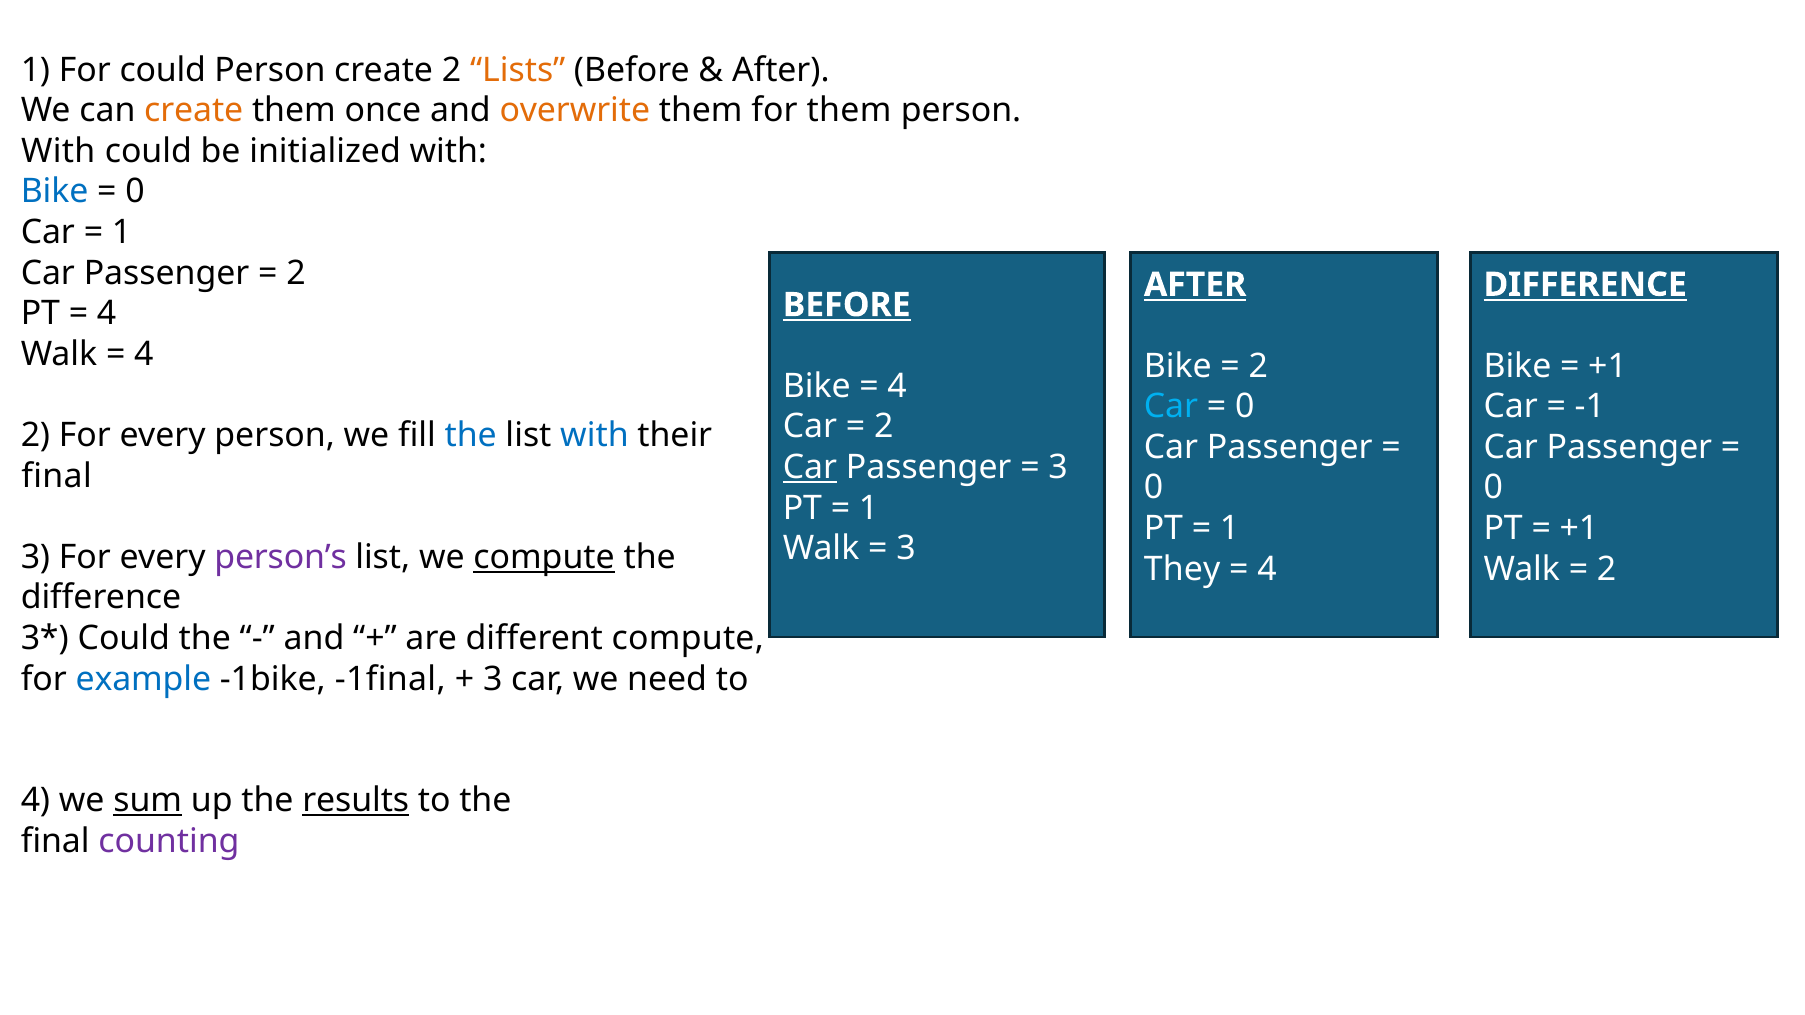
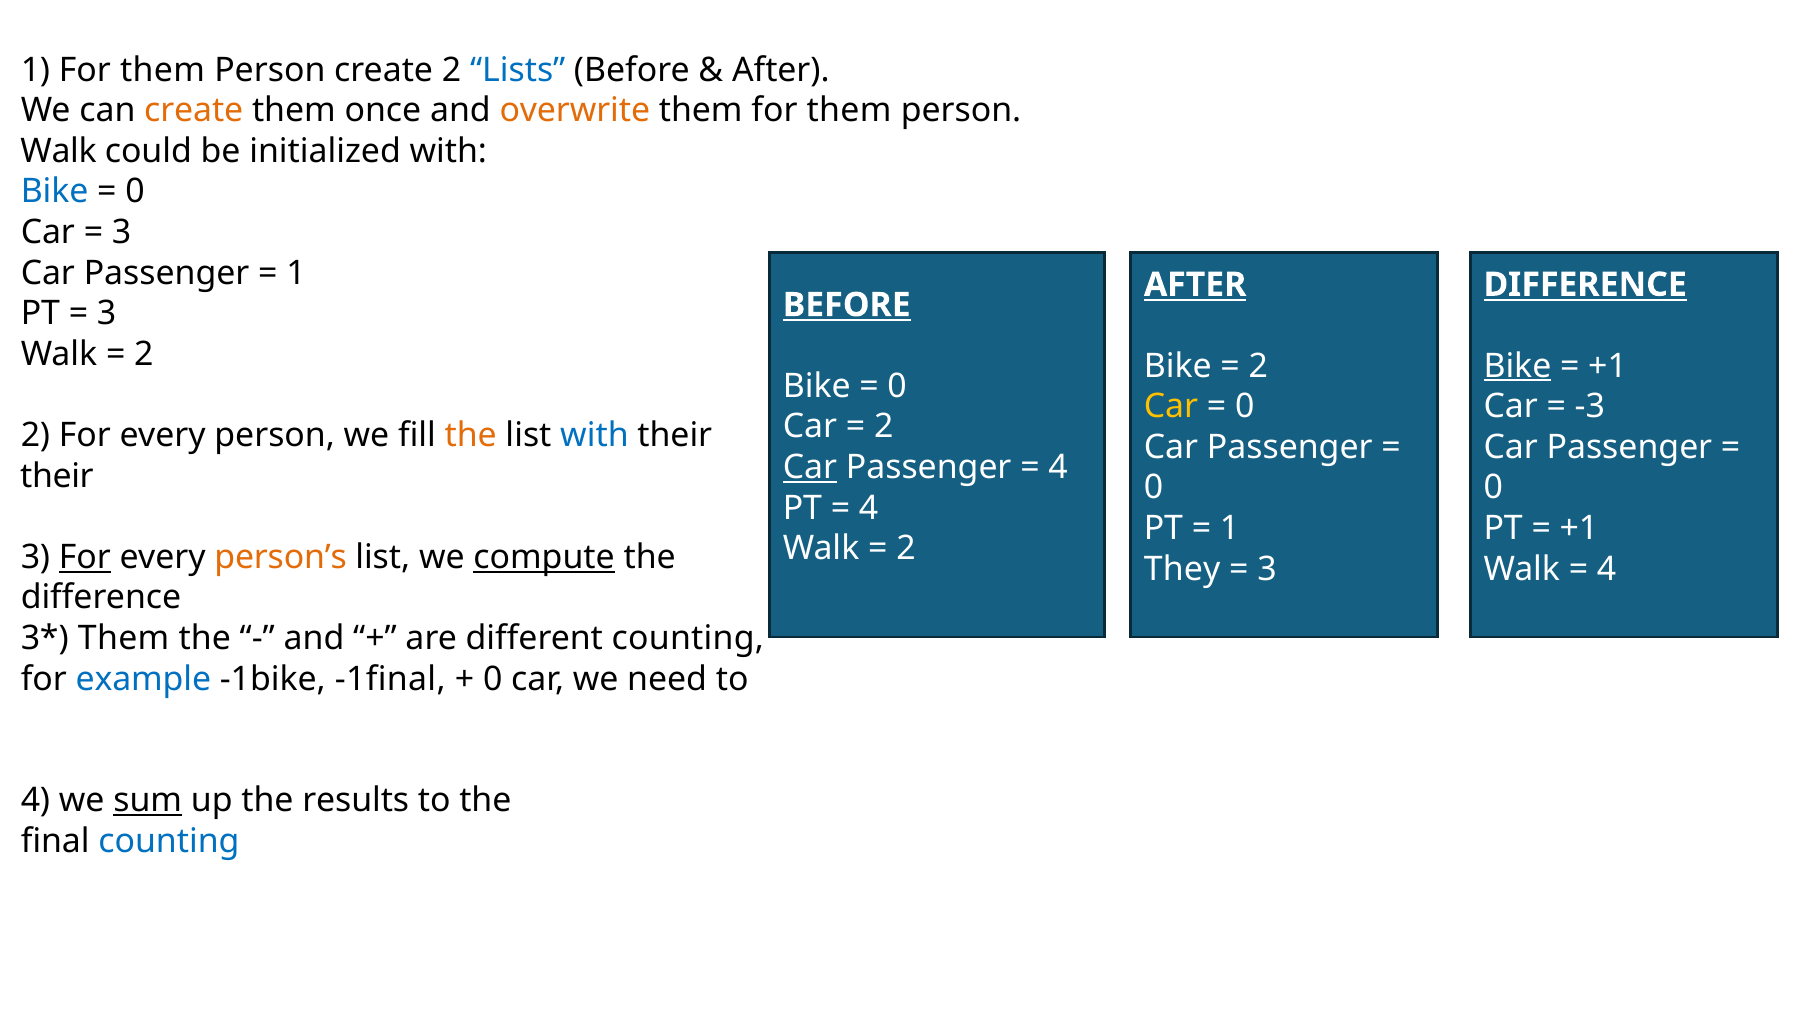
1 For could: could -> them (162, 70)
Lists colour: orange -> blue (518, 70)
With: With -> Walk (59, 151)
1: 1 -> 3 (122, 232)
2: 2 -> 1 (296, 273)
4: 4 -> 3 (107, 314)
4: 4 -> 2 (144, 354)
Bike underline: none -> present (1517, 366)
4: 4 -> 0 (897, 386)
Car colour: light blue -> yellow (1171, 407)
-1: -1 -> -3 (1590, 407)
the colour: blue -> orange (471, 435)
3: 3 -> 4 (1058, 467)
final: final -> their (57, 476)
1: 1 -> 4 (869, 508)
3: 3 -> 2 (906, 549)
For underline: none -> present (85, 557)
person’s colour: purple -> orange (281, 557)
4: 4 -> 3 (1267, 569)
2: 2 -> 4 (1607, 569)
Could: Could -> Them (124, 638)
different compute: compute -> counting (688, 638)
3: 3 -> 0 (493, 679)
results underline: present -> none (356, 801)
counting colour: purple -> blue (169, 842)
